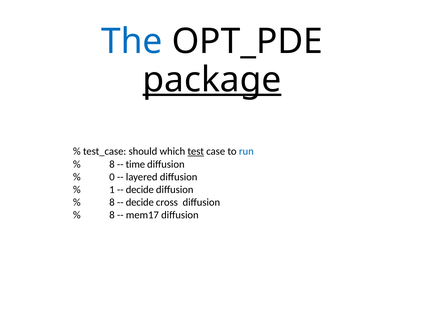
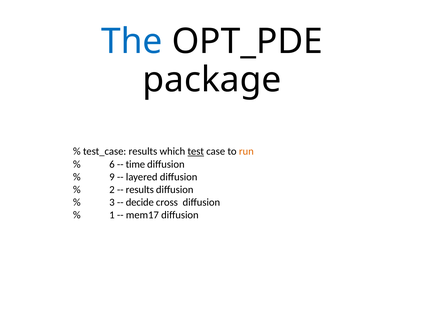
package underline: present -> none (212, 80)
test_case should: should -> results (143, 151)
run colour: blue -> orange (246, 151)
8: 8 -> 6 (112, 164)
0: 0 -> 9 (112, 177)
1: 1 -> 2 (112, 190)
decide: decide -> results (140, 190)
8: 8 -> 3 (112, 202)
8: 8 -> 1 (112, 215)
